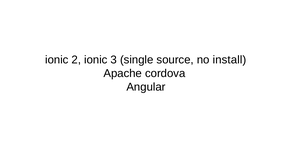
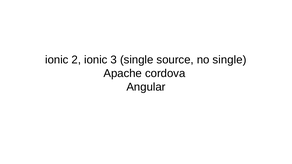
no install: install -> single (230, 60)
